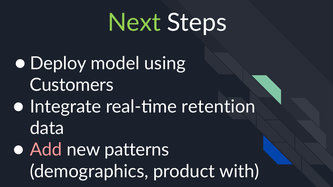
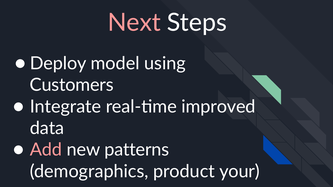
Next colour: light green -> pink (134, 23)
retention: retention -> improved (219, 107)
with: with -> your (239, 172)
